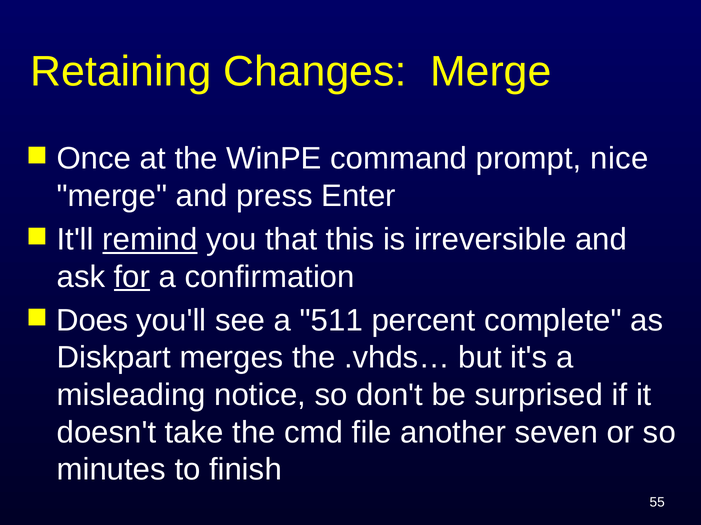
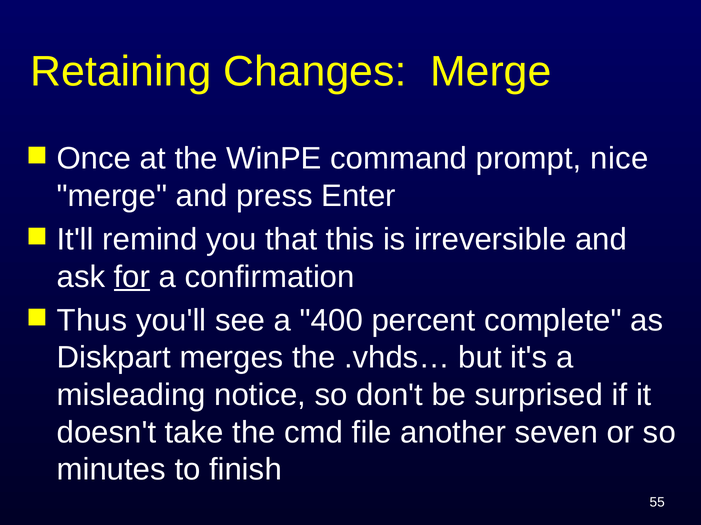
remind underline: present -> none (150, 240)
Does: Does -> Thus (92, 321)
511: 511 -> 400 (331, 321)
